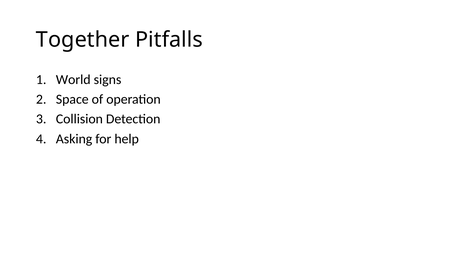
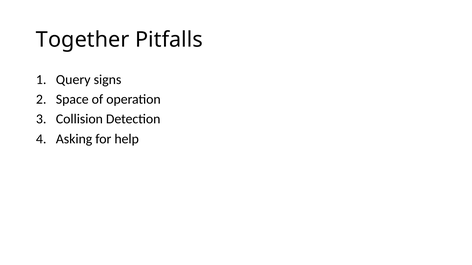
World: World -> Query (73, 80)
